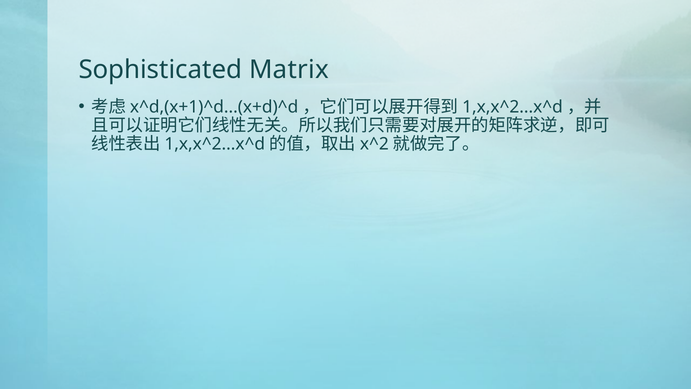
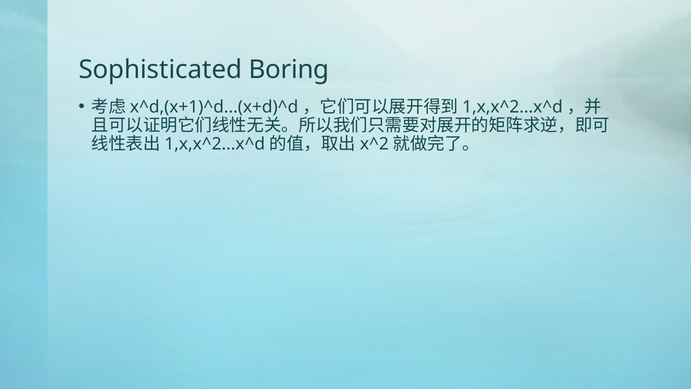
Matrix: Matrix -> Boring (289, 70)
